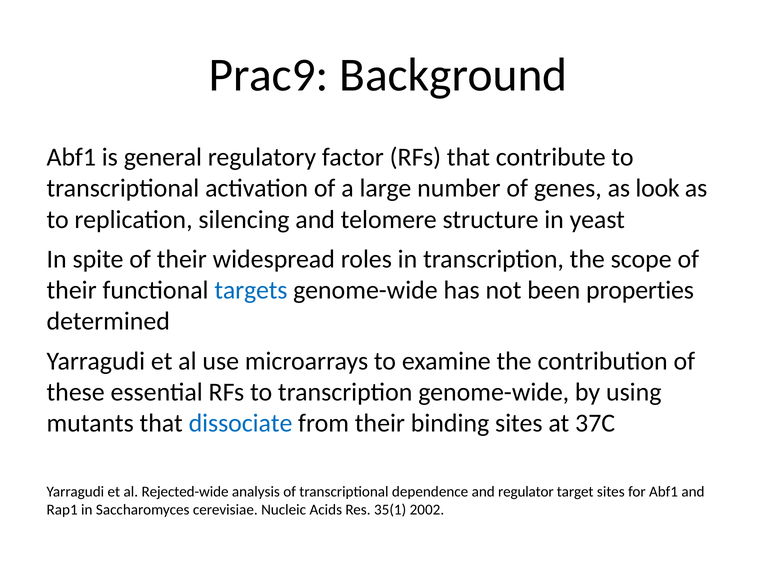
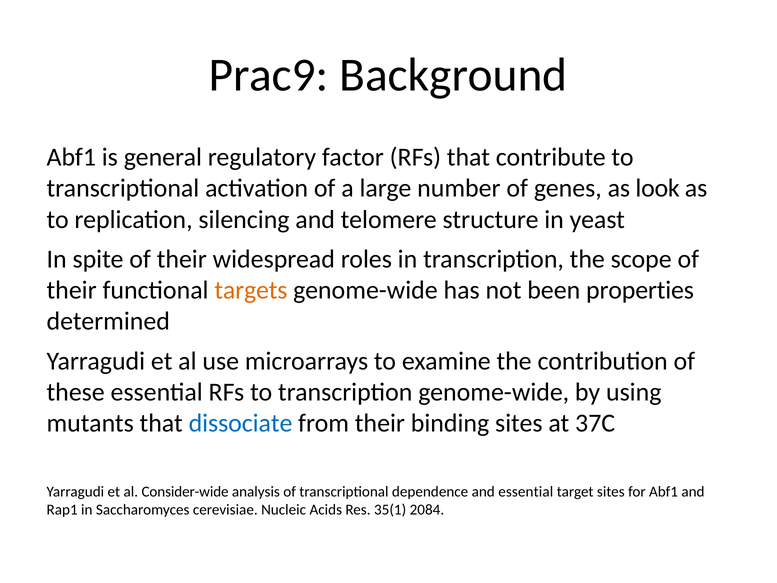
targets colour: blue -> orange (251, 290)
Rejected-wide: Rejected-wide -> Consider-wide (185, 492)
and regulator: regulator -> essential (526, 492)
2002: 2002 -> 2084 (427, 510)
